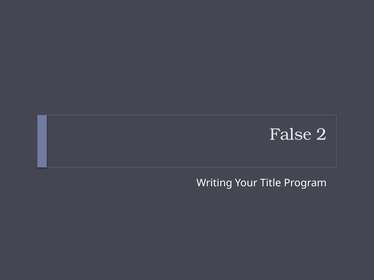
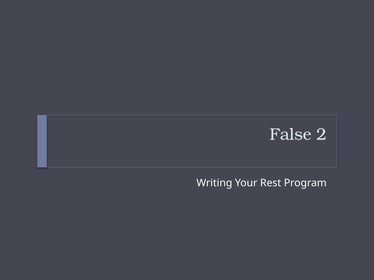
Title: Title -> Rest (271, 183)
